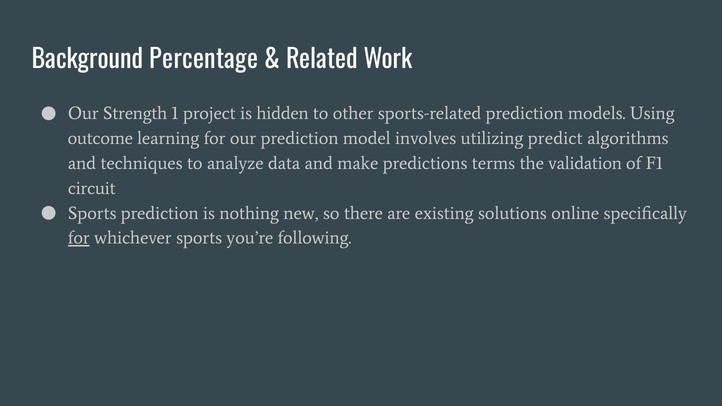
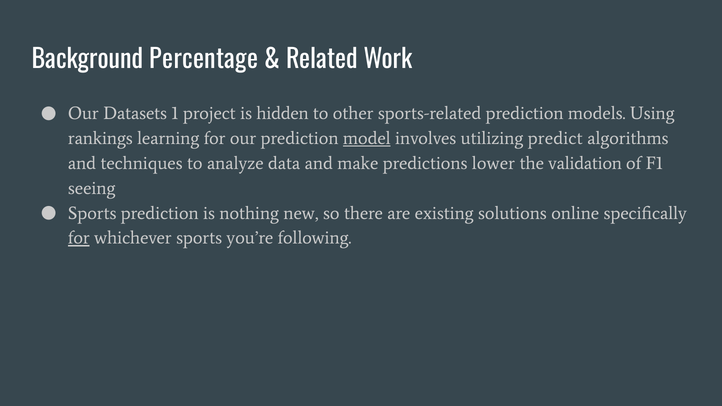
Strength: Strength -> Datasets (135, 114)
outcome: outcome -> rankings (100, 138)
model underline: none -> present (367, 138)
terms: terms -> lower (493, 163)
circuit: circuit -> seeing (92, 188)
